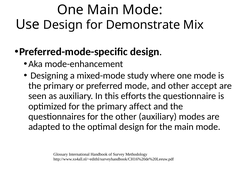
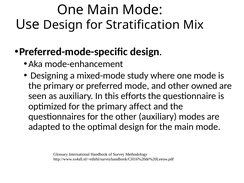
Demonstrate: Demonstrate -> Stratification (143, 25)
accept: accept -> owned (204, 86)
